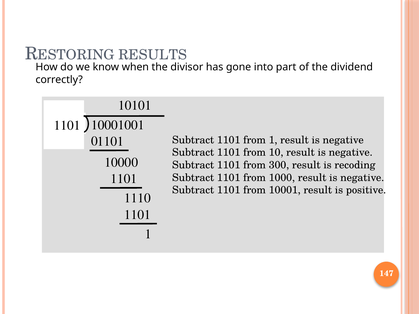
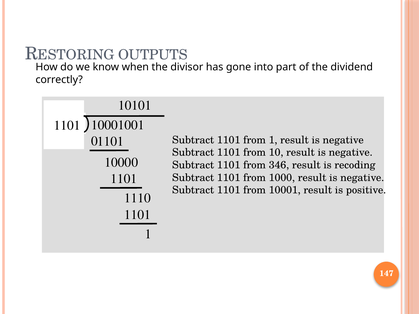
RESULTS: RESULTS -> OUTPUTS (153, 55)
300: 300 -> 346 (279, 165)
